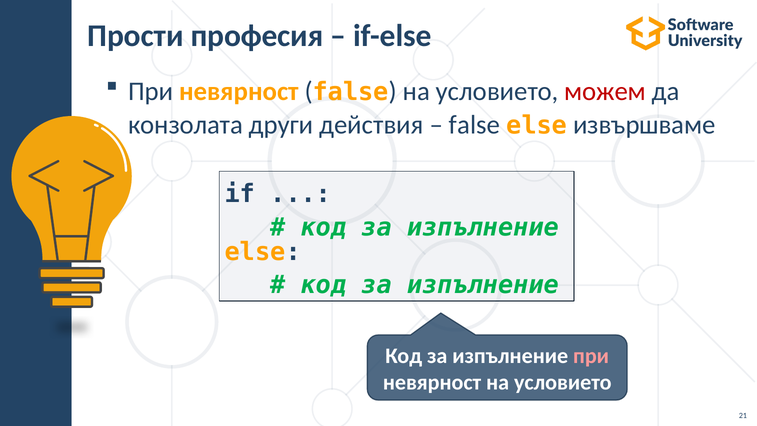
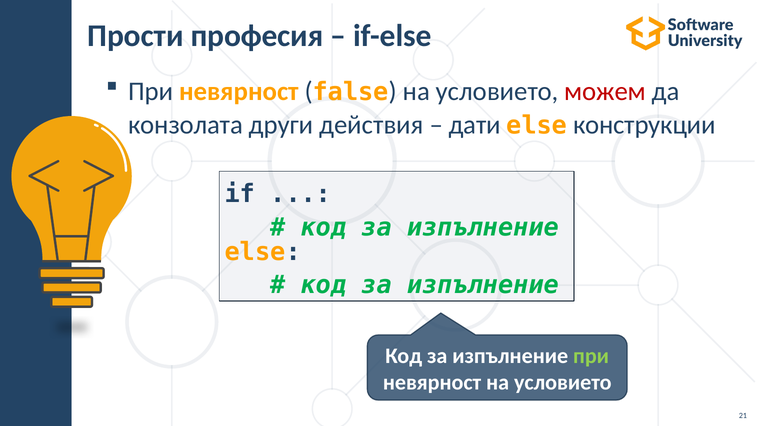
false: false -> дати (475, 125)
извършваме: извършваме -> конструкции (644, 125)
при colour: pink -> light green (591, 356)
